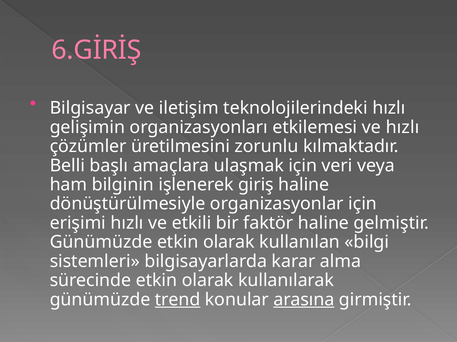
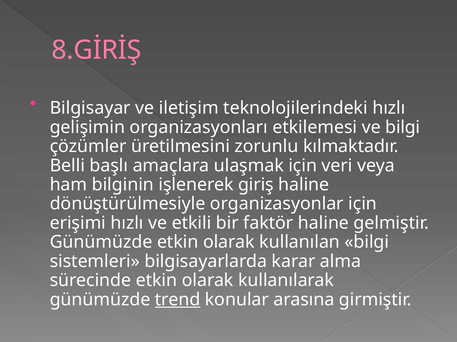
6.GİRİŞ: 6.GİRİŞ -> 8.GİRİŞ (97, 50)
ve hızlı: hızlı -> bilgi (403, 127)
arasına underline: present -> none (304, 300)
